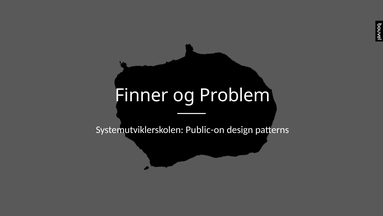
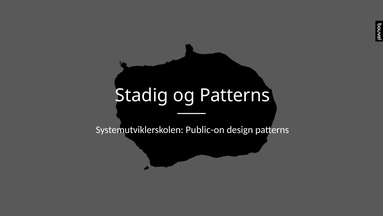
Finner: Finner -> Stadig (142, 95)
og Problem: Problem -> Patterns (235, 95)
